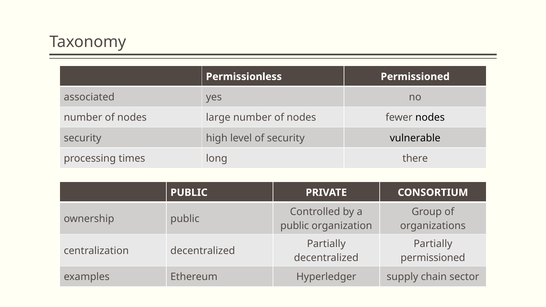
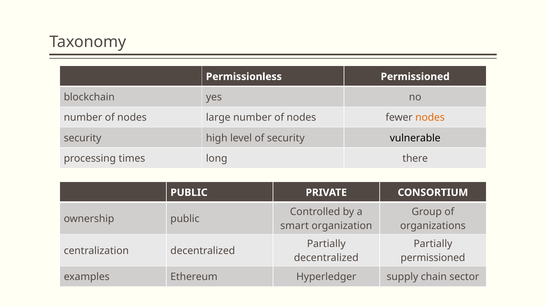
associated: associated -> blockchain (89, 97)
nodes colour: black -> orange (430, 118)
public: public -> smart (295, 226)
